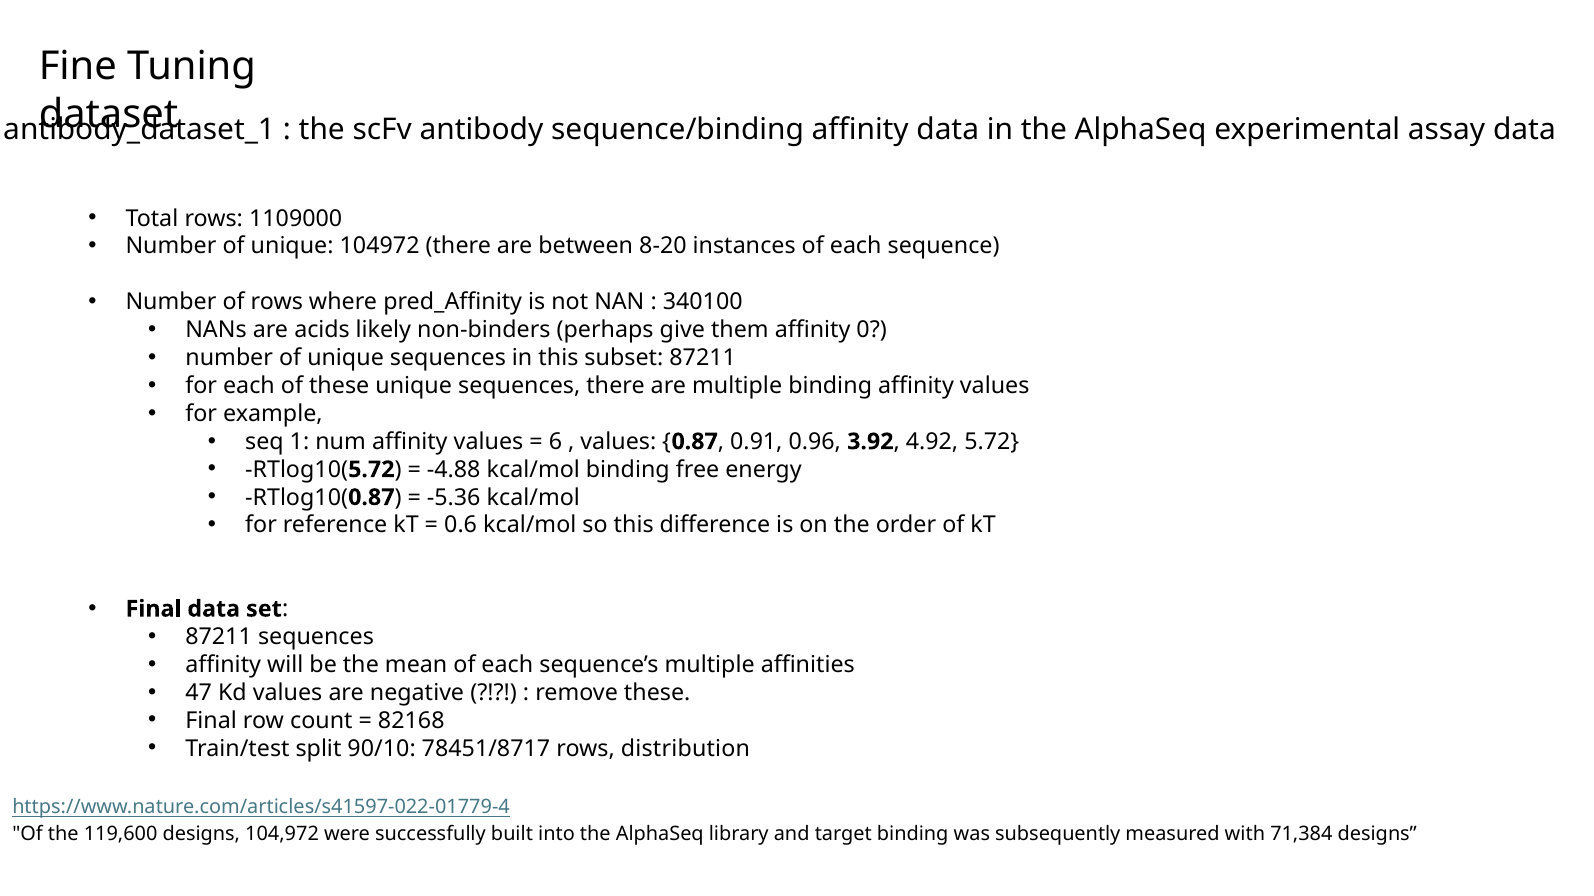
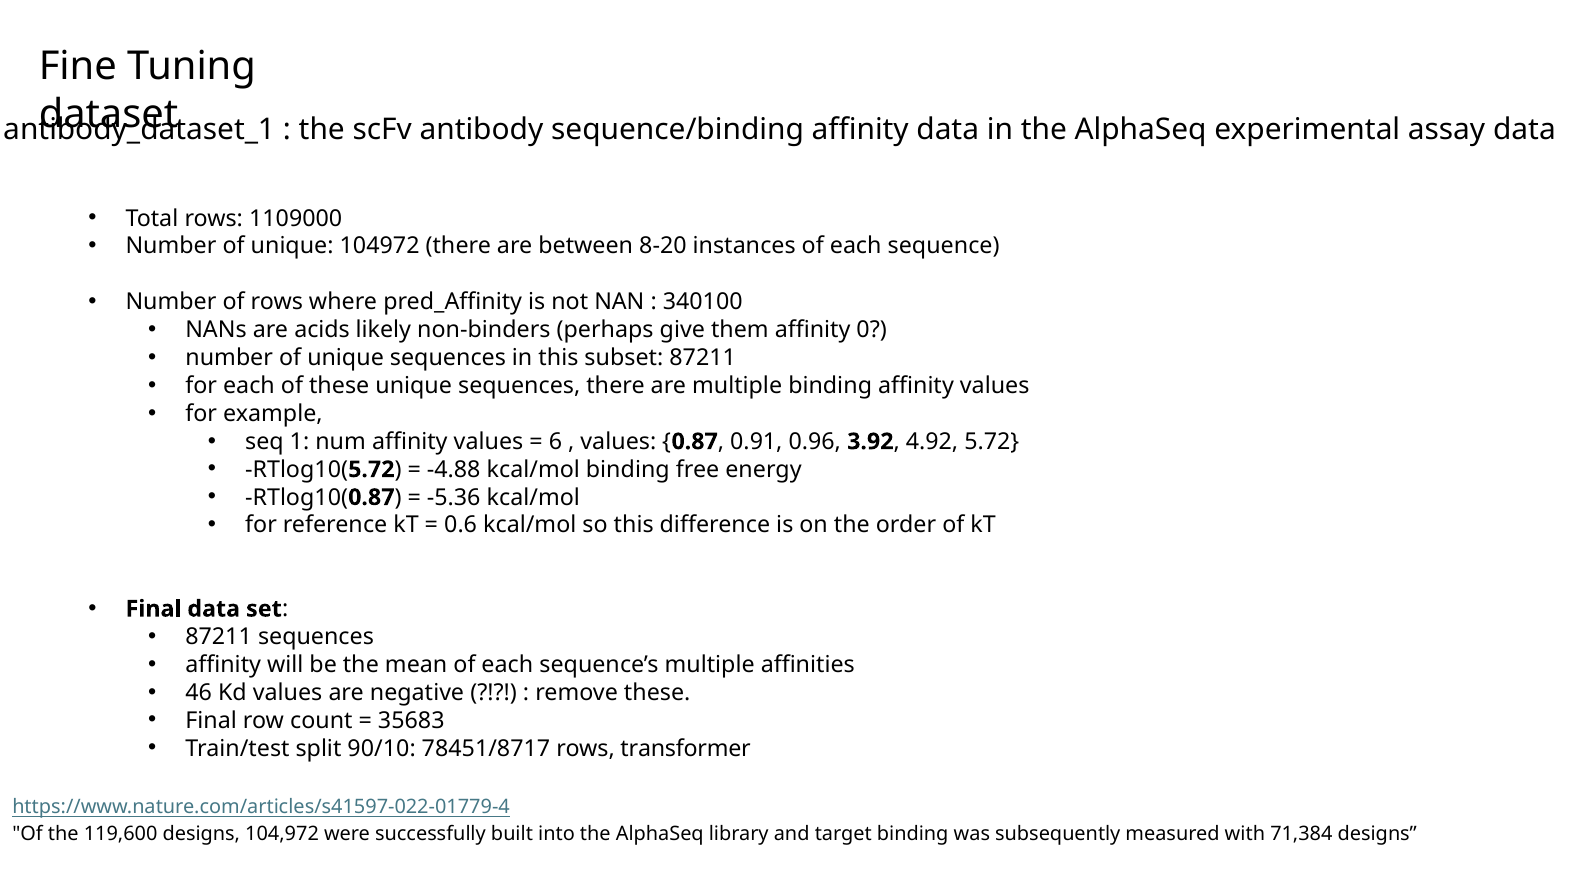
47: 47 -> 46 (199, 693)
82168: 82168 -> 35683 (411, 721)
distribution: distribution -> transformer (686, 749)
